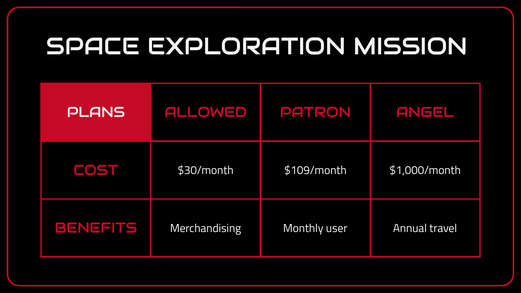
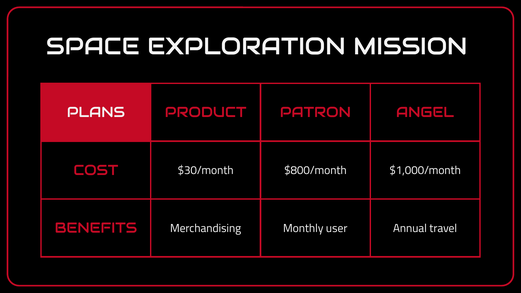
ALLOWED: ALLOWED -> PRODUCT (206, 113)
$109/month: $109/month -> $800/month (315, 171)
